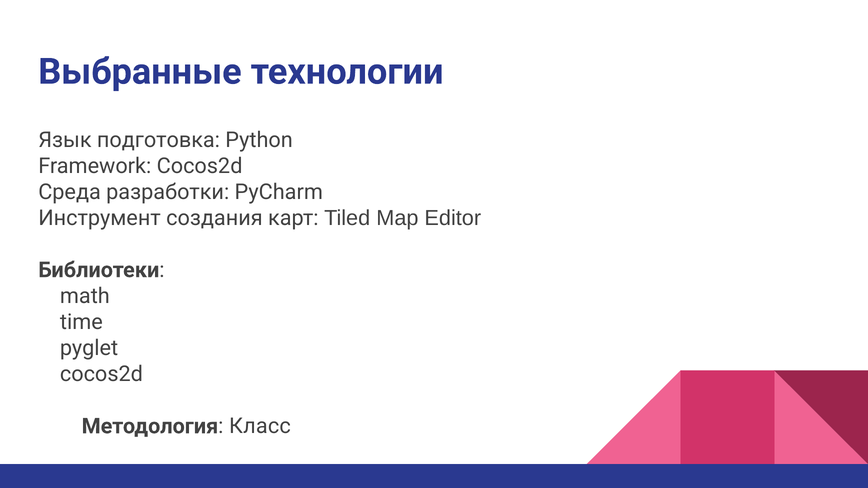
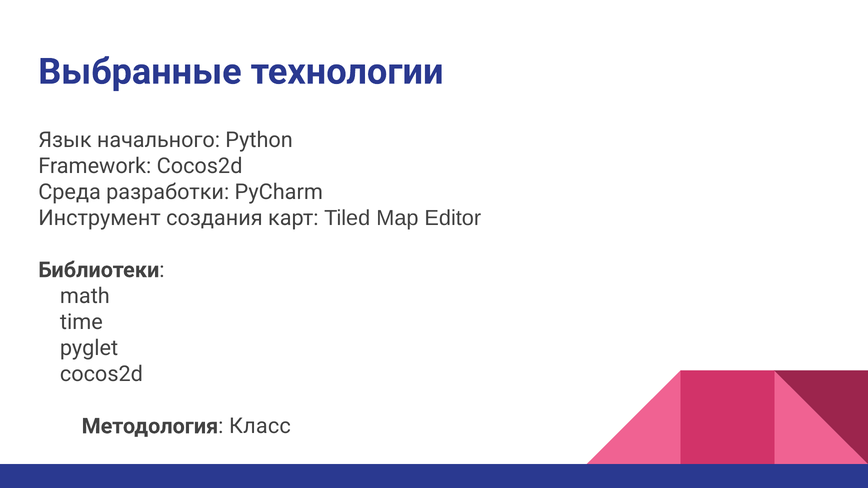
подготовка: подготовка -> начального (159, 140)
